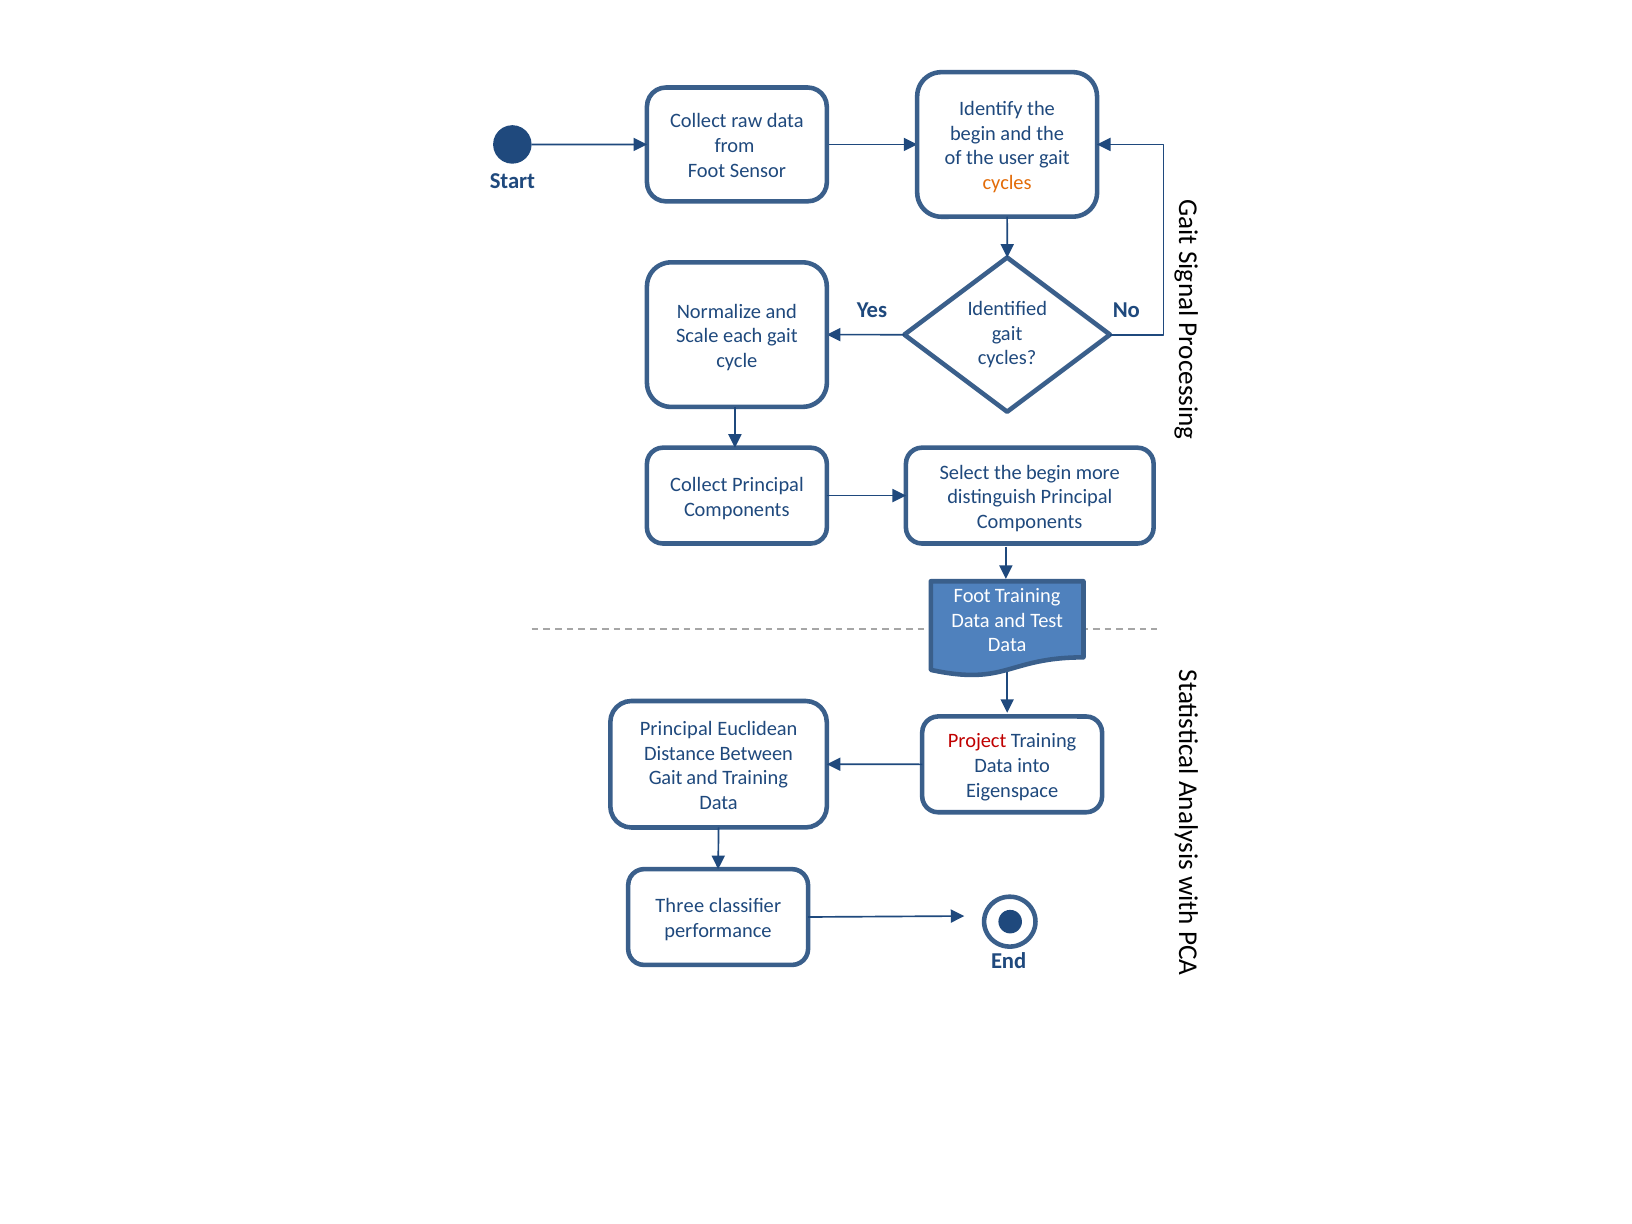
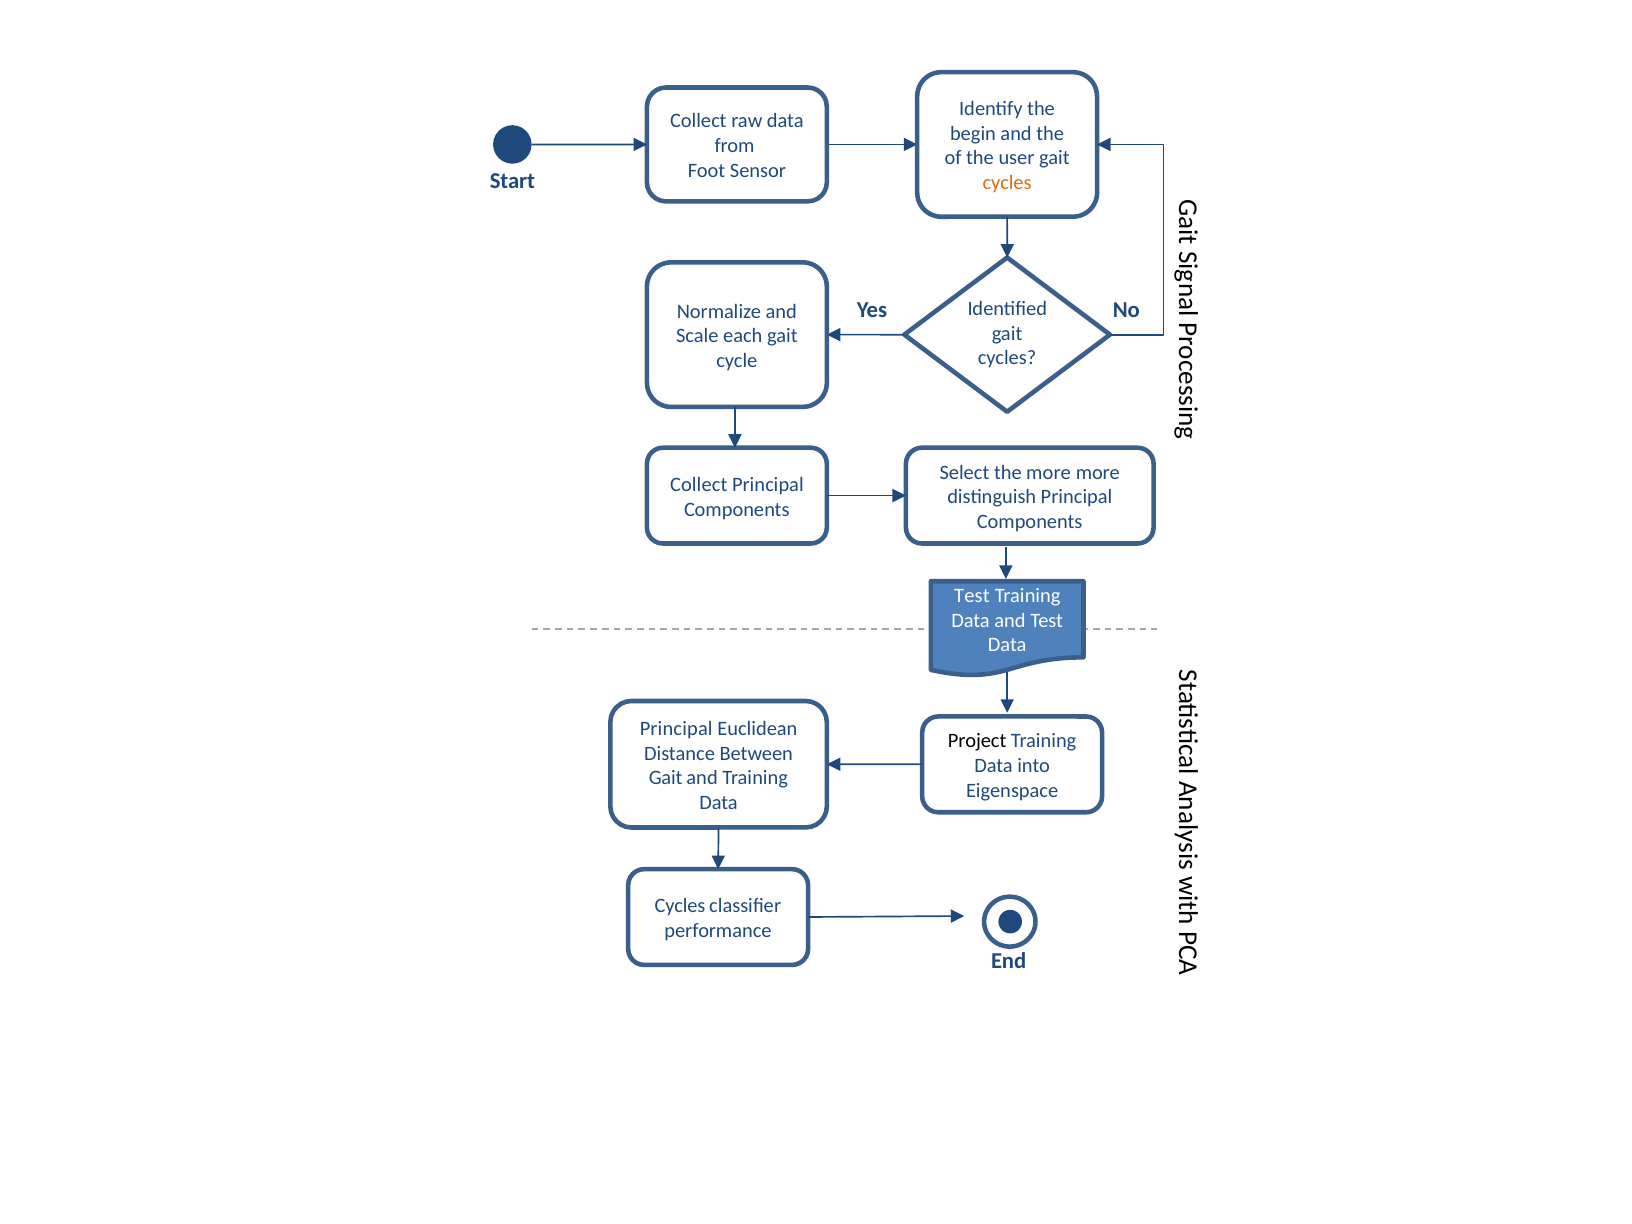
Select the begin: begin -> more (1049, 472)
Foot: Foot -> Test (972, 596)
Project colour: red -> black (977, 741)
Three: Three -> Cycles (680, 906)
